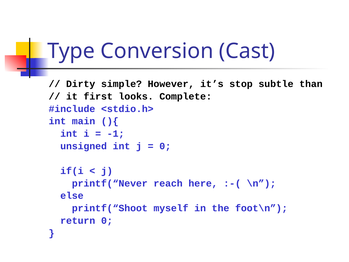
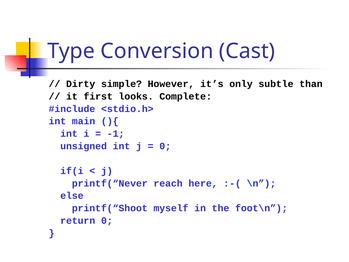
stop: stop -> only (241, 84)
